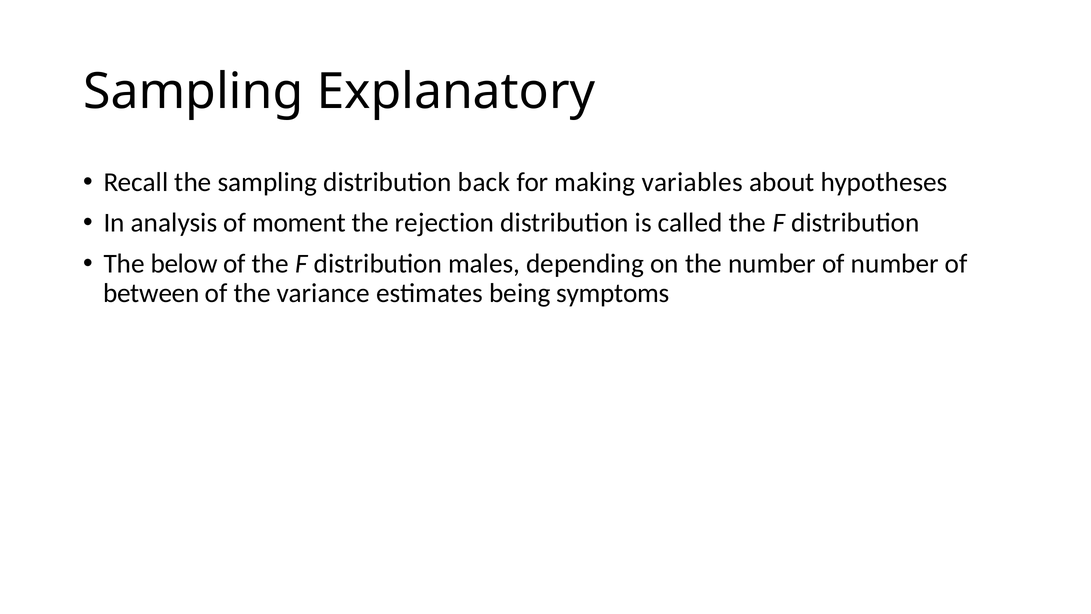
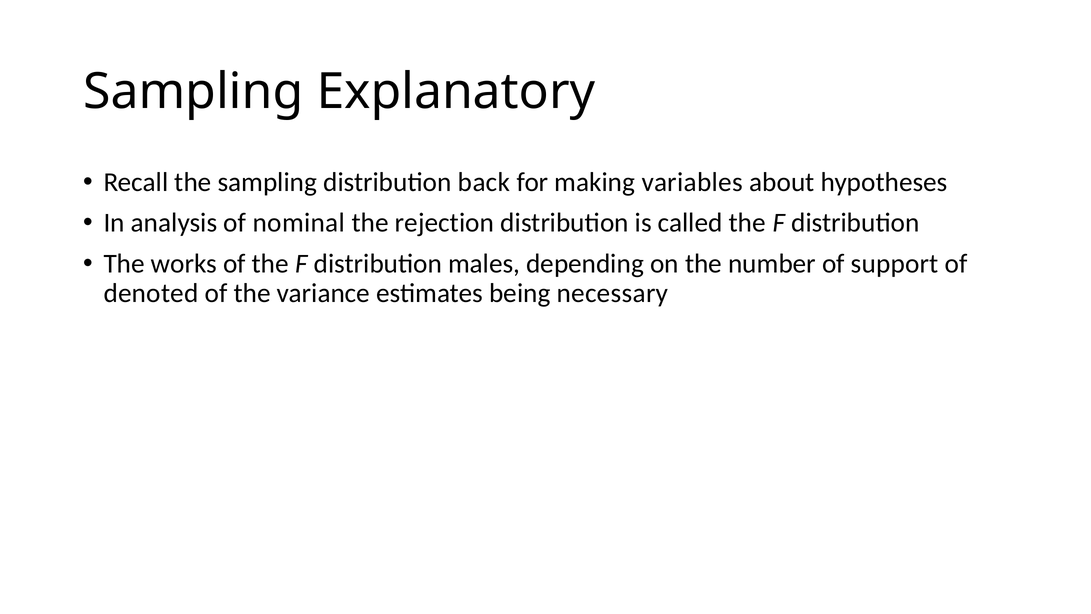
moment: moment -> nominal (299, 223)
below: below -> works (184, 264)
of number: number -> support (895, 264)
between: between -> denoted (151, 293)
symptoms: symptoms -> necessary (612, 293)
